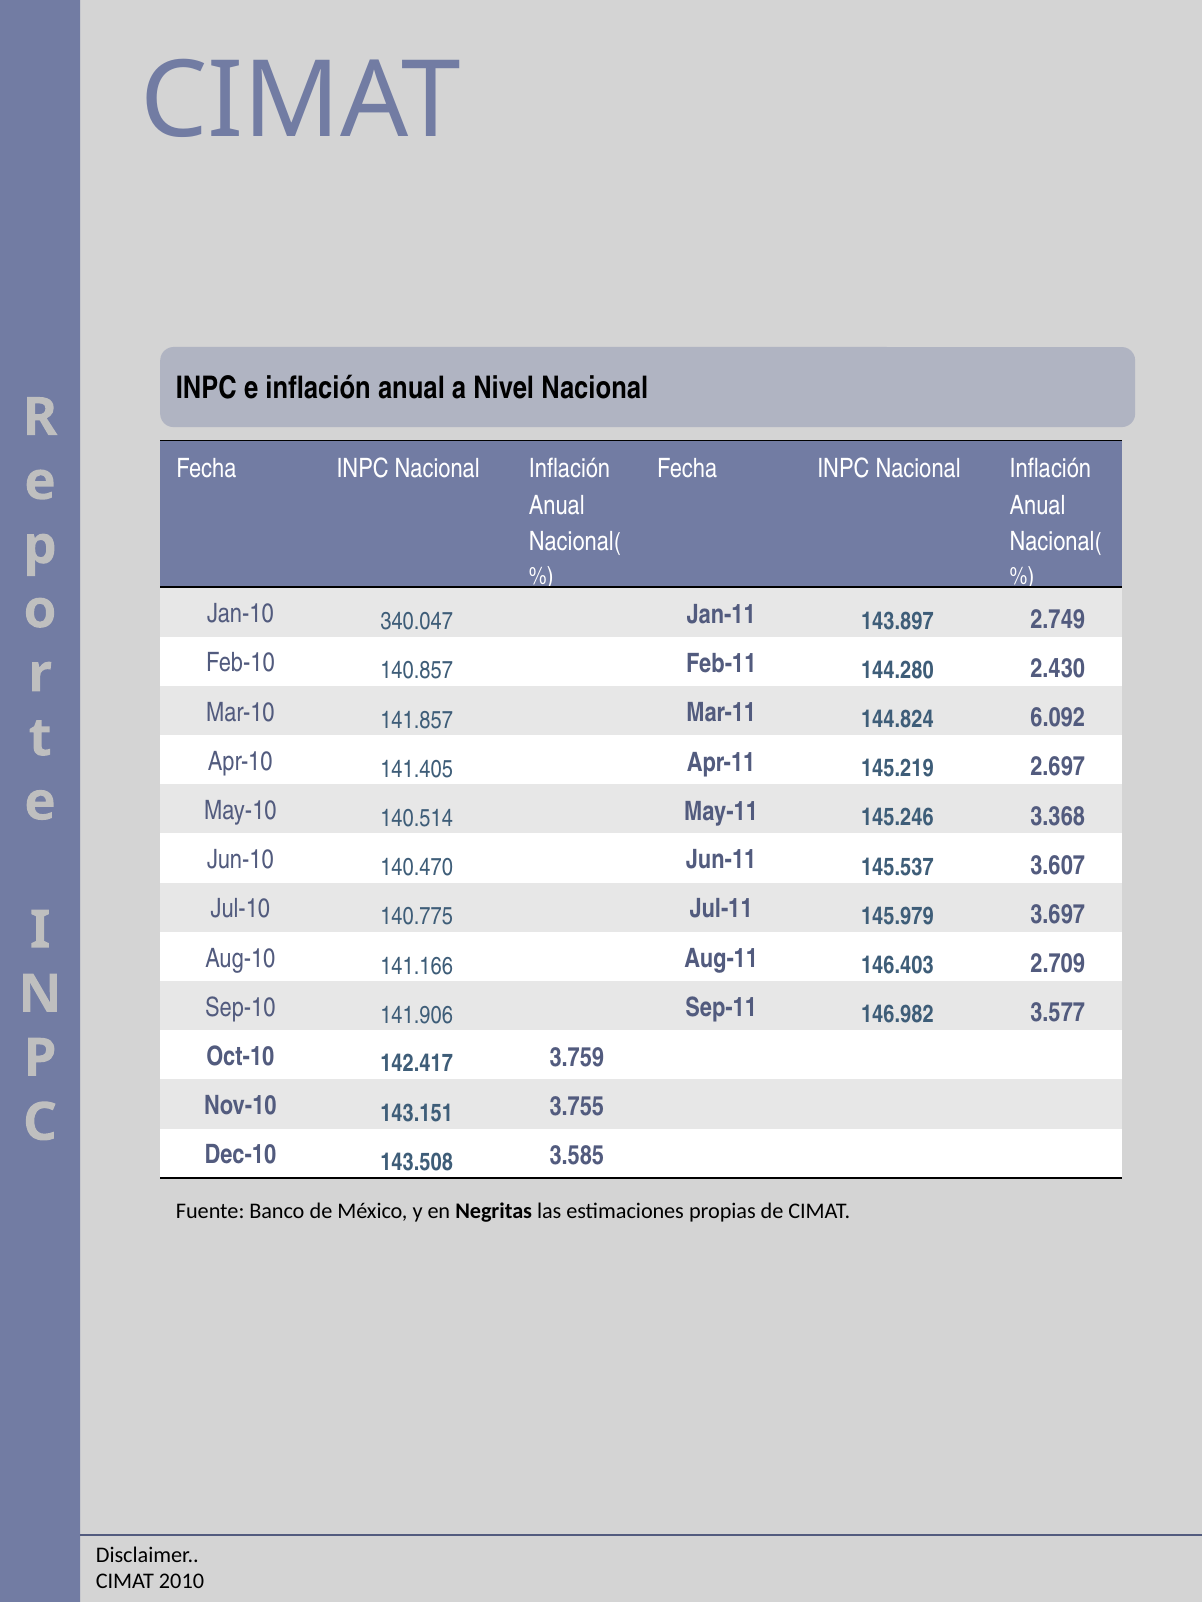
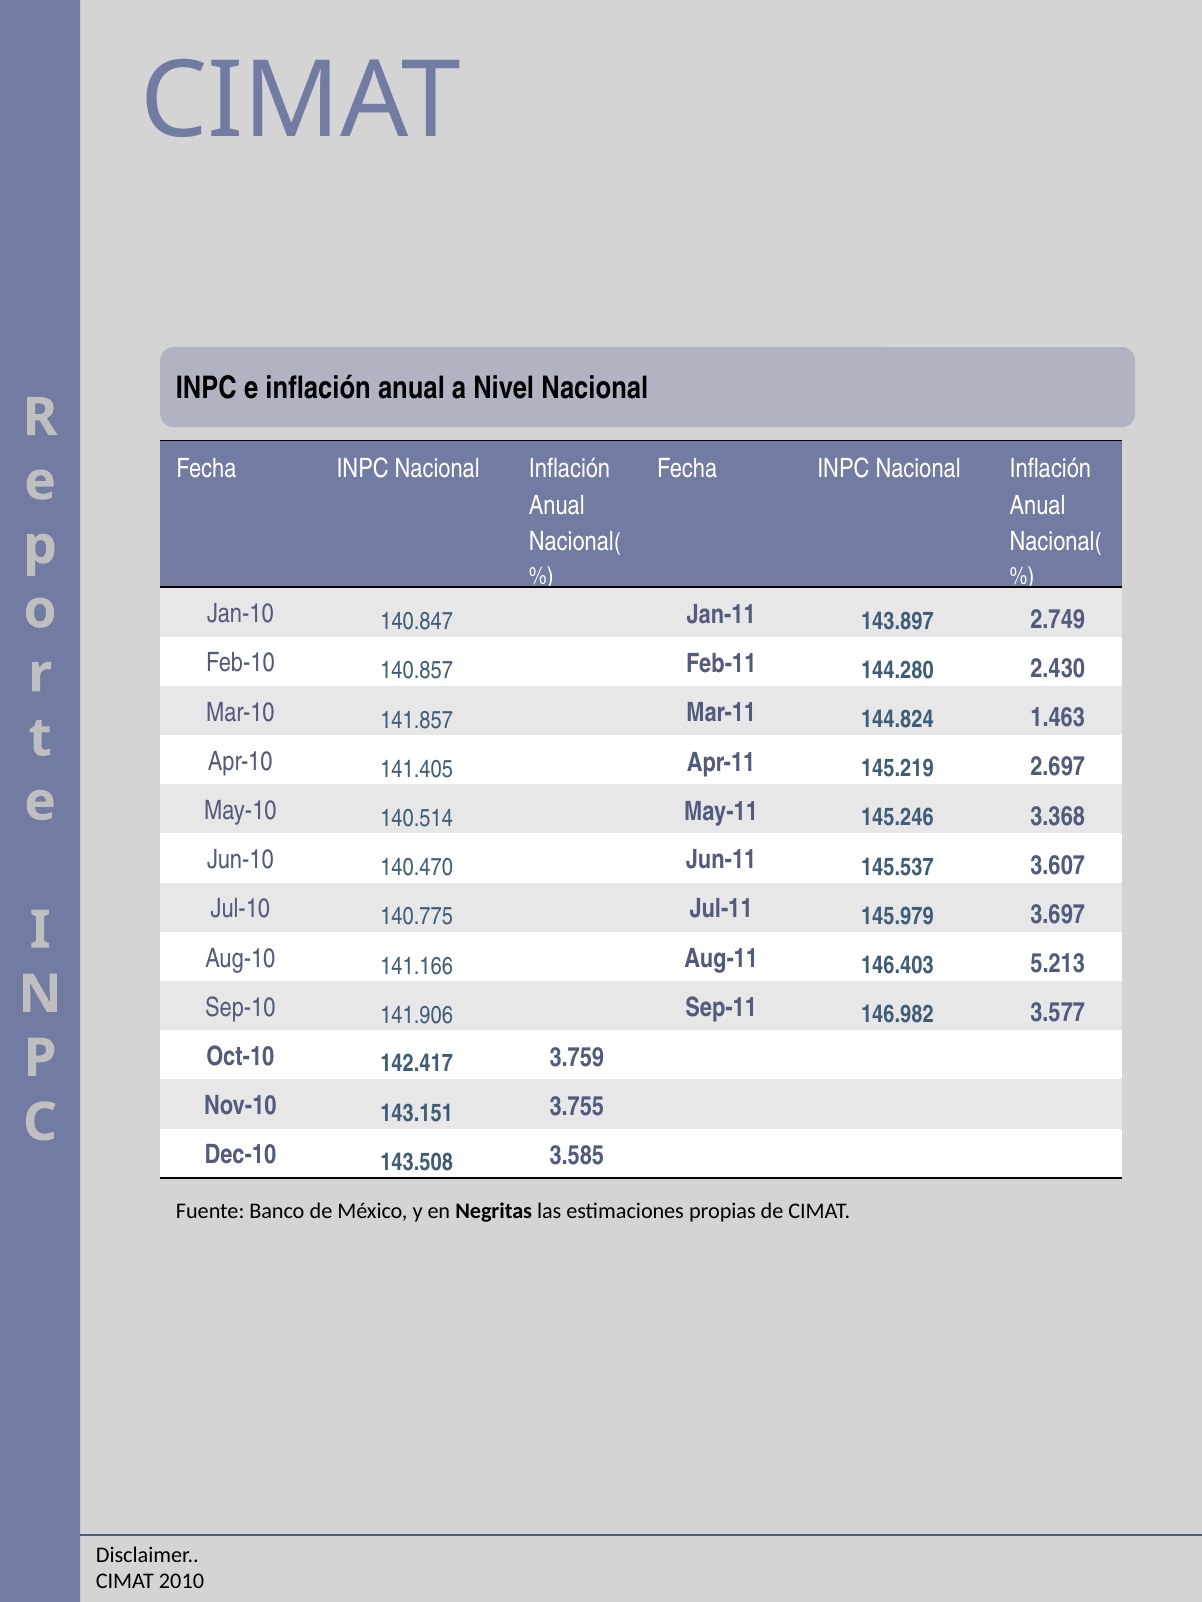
340.047: 340.047 -> 140.847 (417, 622)
6.092: 6.092 -> 1.463 (1058, 718)
2.709: 2.709 -> 5.213 (1058, 964)
